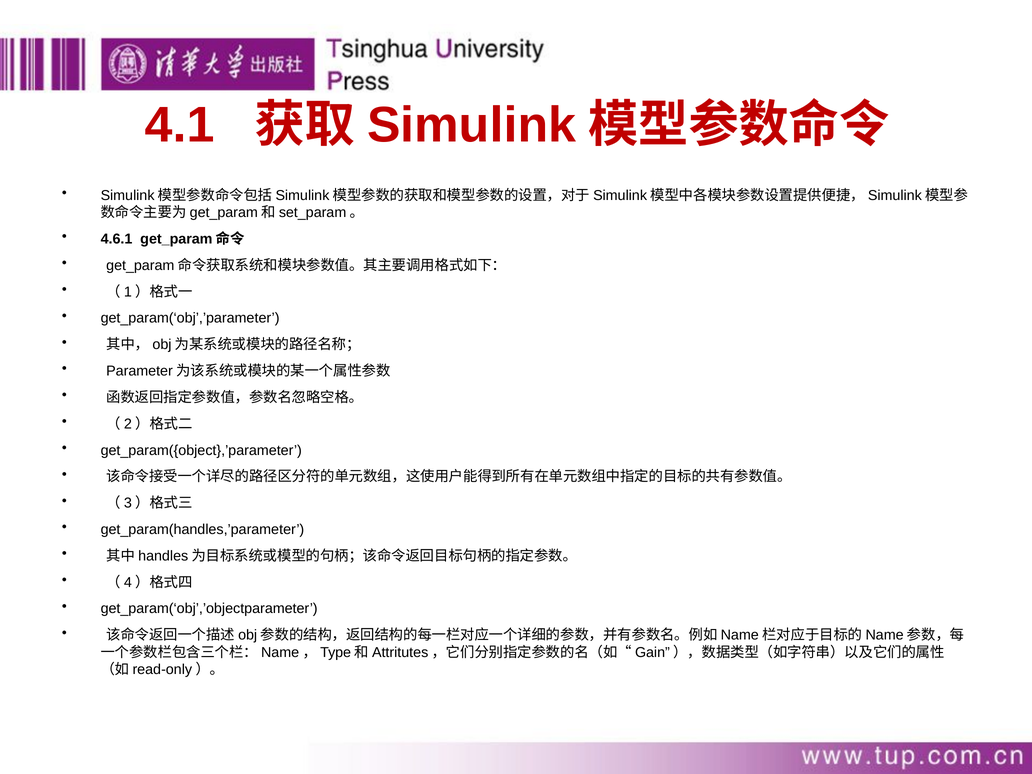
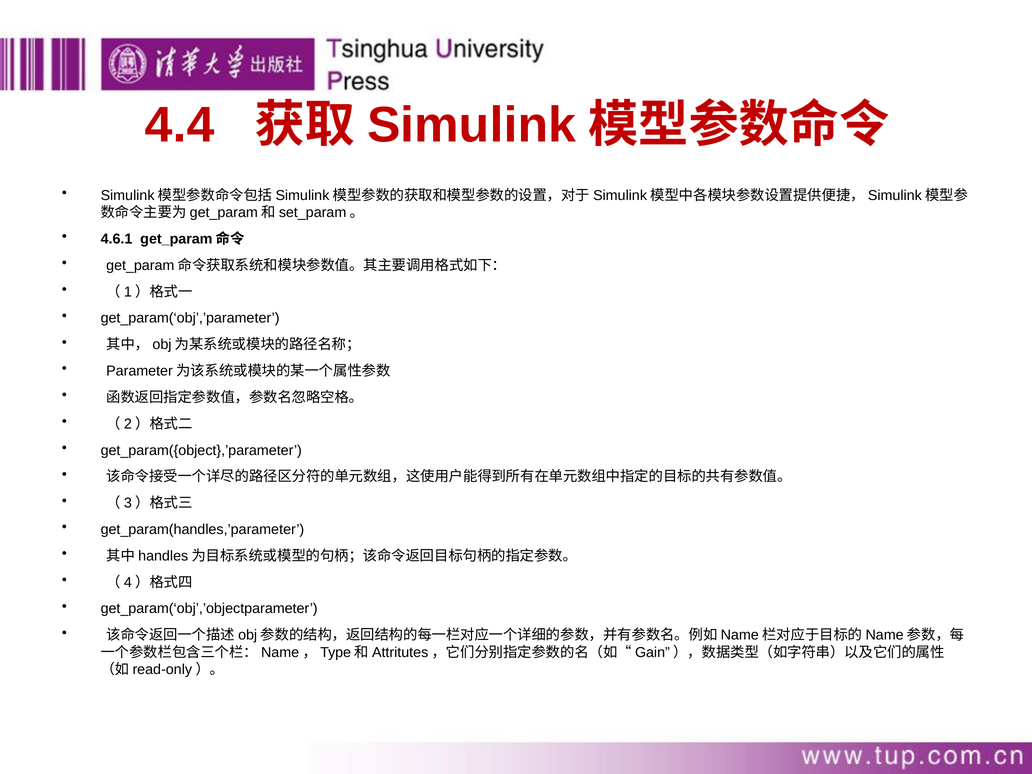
4.1: 4.1 -> 4.4 (180, 125)
